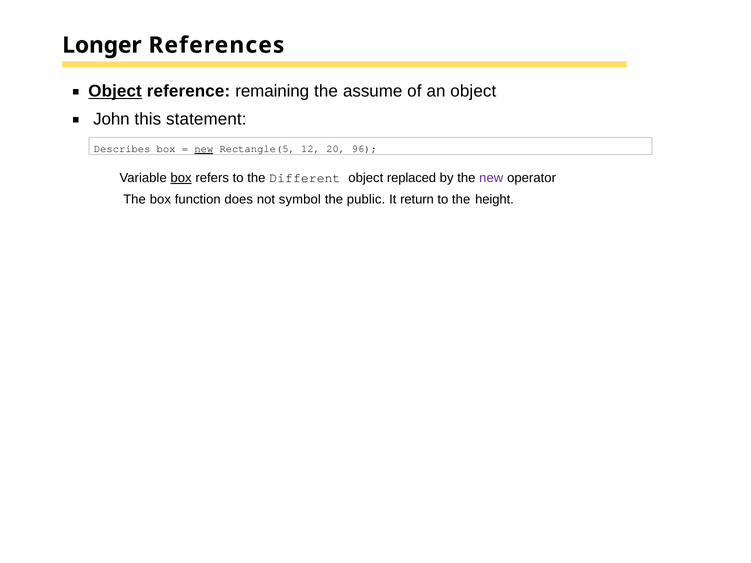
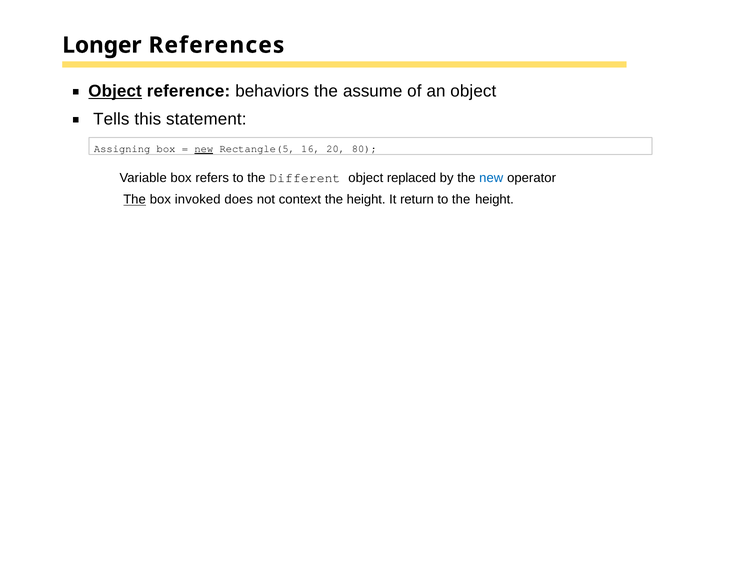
remaining: remaining -> behaviors (272, 91)
John: John -> Tells (111, 119)
Describes: Describes -> Assigning (122, 149)
12: 12 -> 16 (311, 149)
96: 96 -> 80 (364, 149)
box underline: present -> none (181, 178)
new colour: purple -> blue (491, 178)
The underline: none -> present (135, 200)
function: function -> invoked (198, 200)
symbol: symbol -> context (300, 200)
public: public -> height (366, 200)
